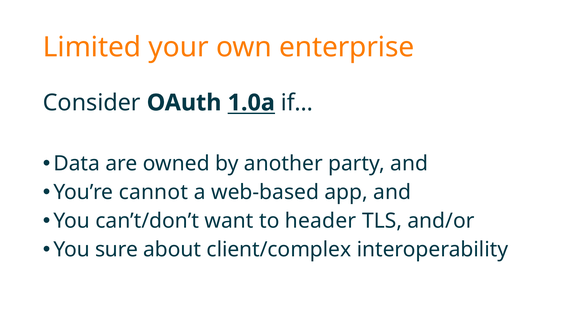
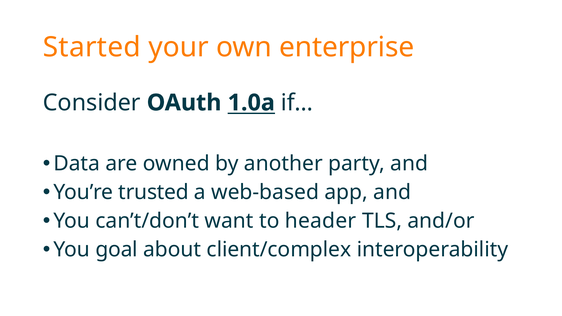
Limited: Limited -> Started (92, 47)
cannot: cannot -> trusted (154, 192)
sure: sure -> goal (117, 250)
